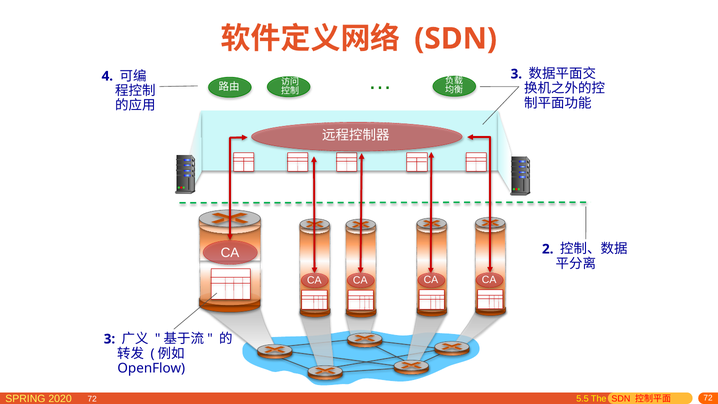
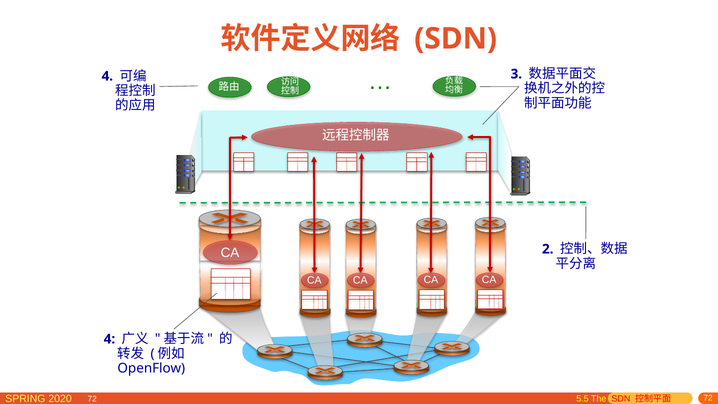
3: 3 -> 4 (109, 339)
